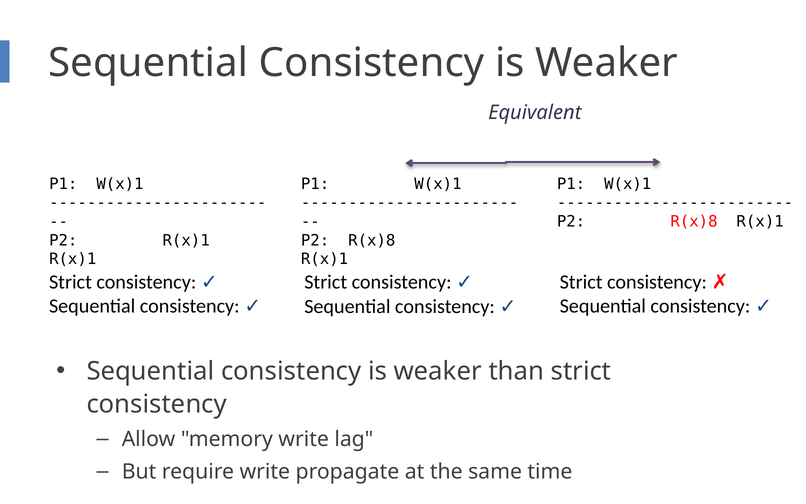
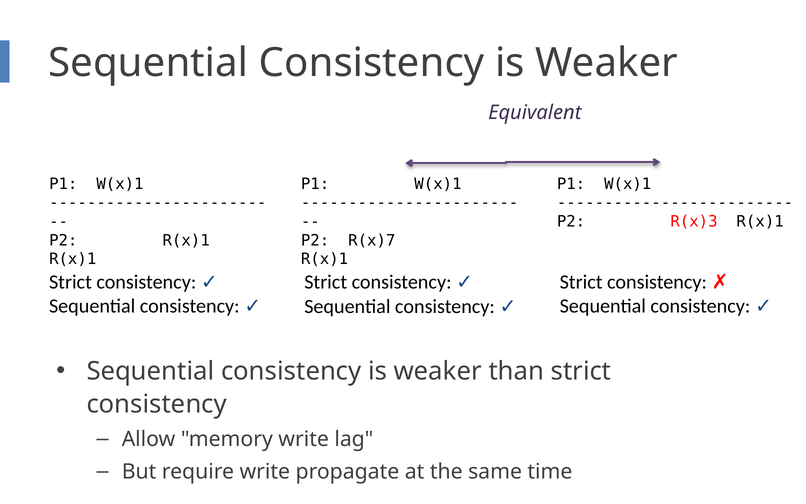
R(x)8: R(x)8 -> R(x)3 (694, 221)
R(x)8: R(x)8 -> R(x)7 (372, 240)
